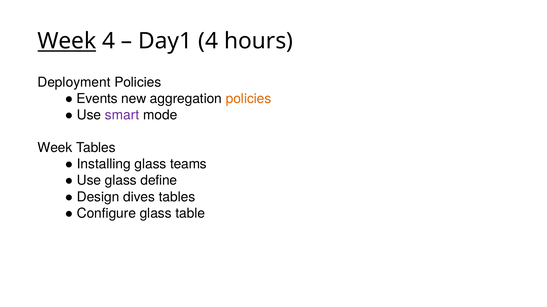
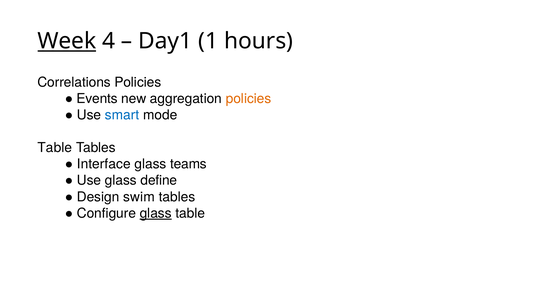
Day1 4: 4 -> 1 (208, 41)
Deployment: Deployment -> Correlations (74, 82)
smart colour: purple -> blue (122, 115)
Week: Week -> Table (55, 148)
Installing: Installing -> Interface (104, 164)
dives: dives -> swim (139, 197)
glass underline: none -> present (156, 214)
